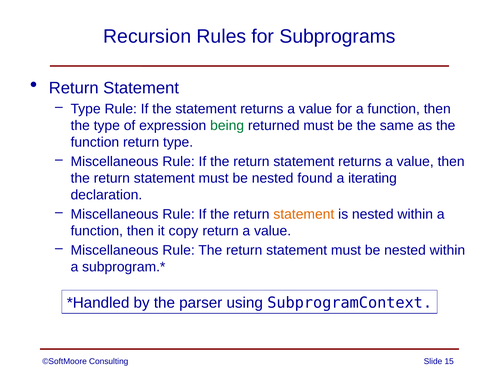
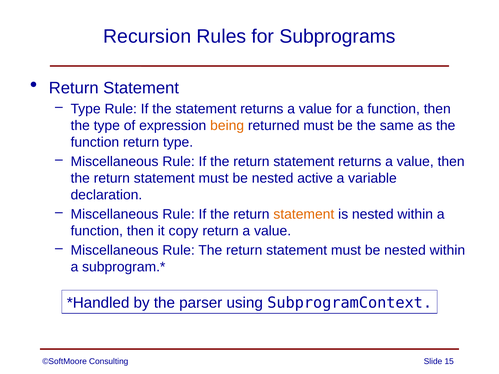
being colour: green -> orange (227, 126)
found: found -> active (315, 178)
iterating: iterating -> variable (372, 178)
